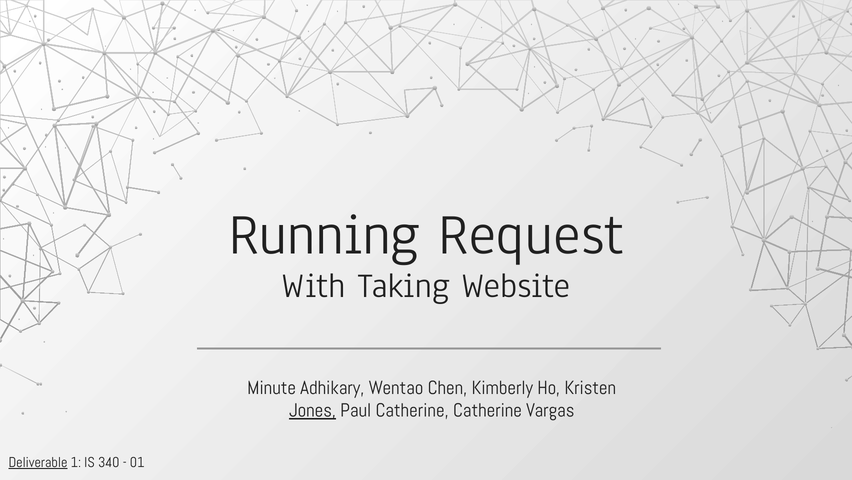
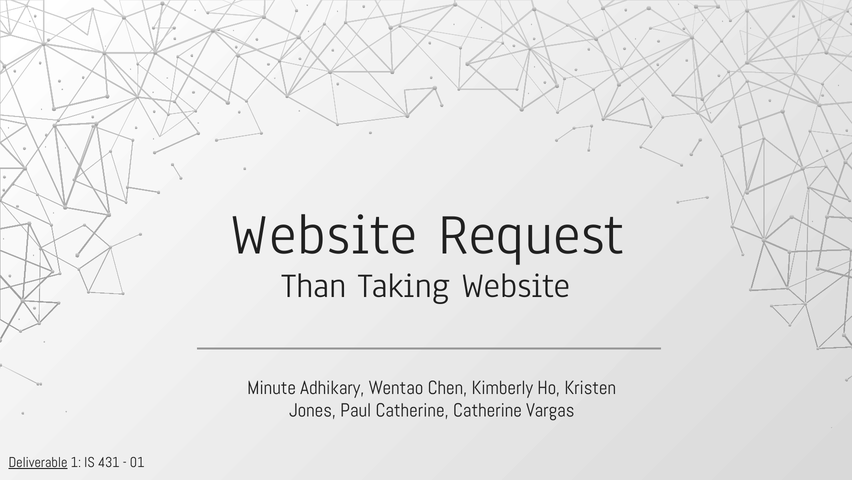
Running: Running -> Website (323, 234)
With: With -> Than (314, 285)
Jones underline: present -> none (313, 410)
340: 340 -> 431 (109, 462)
